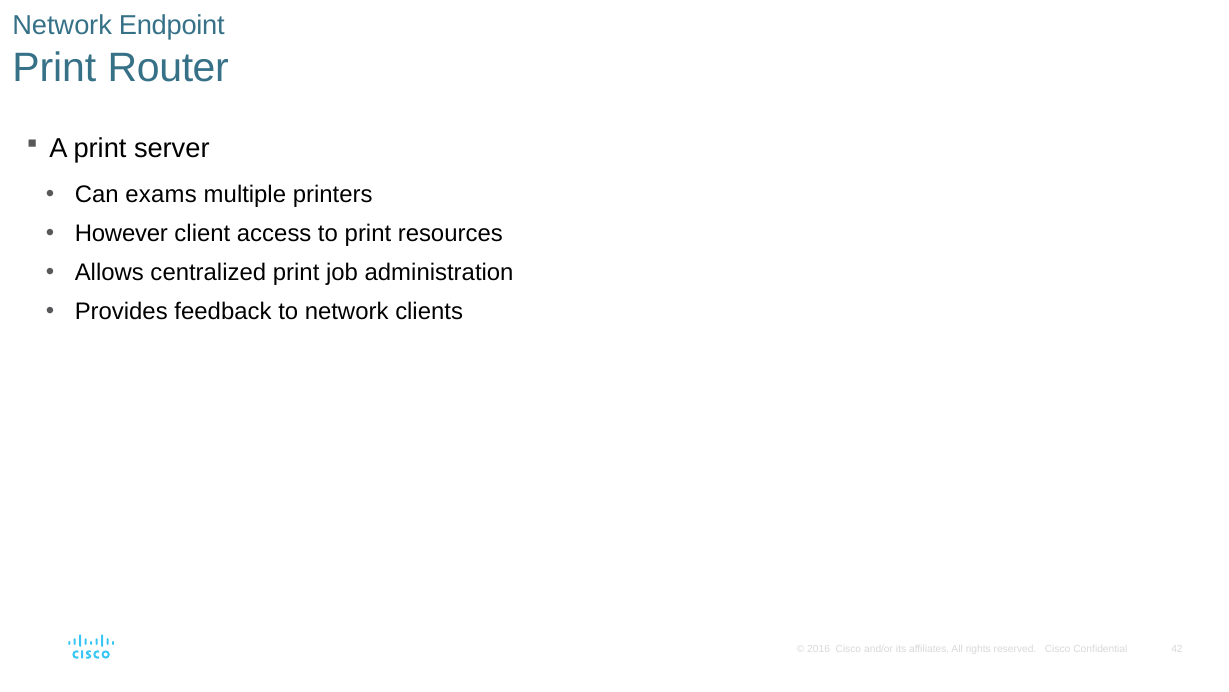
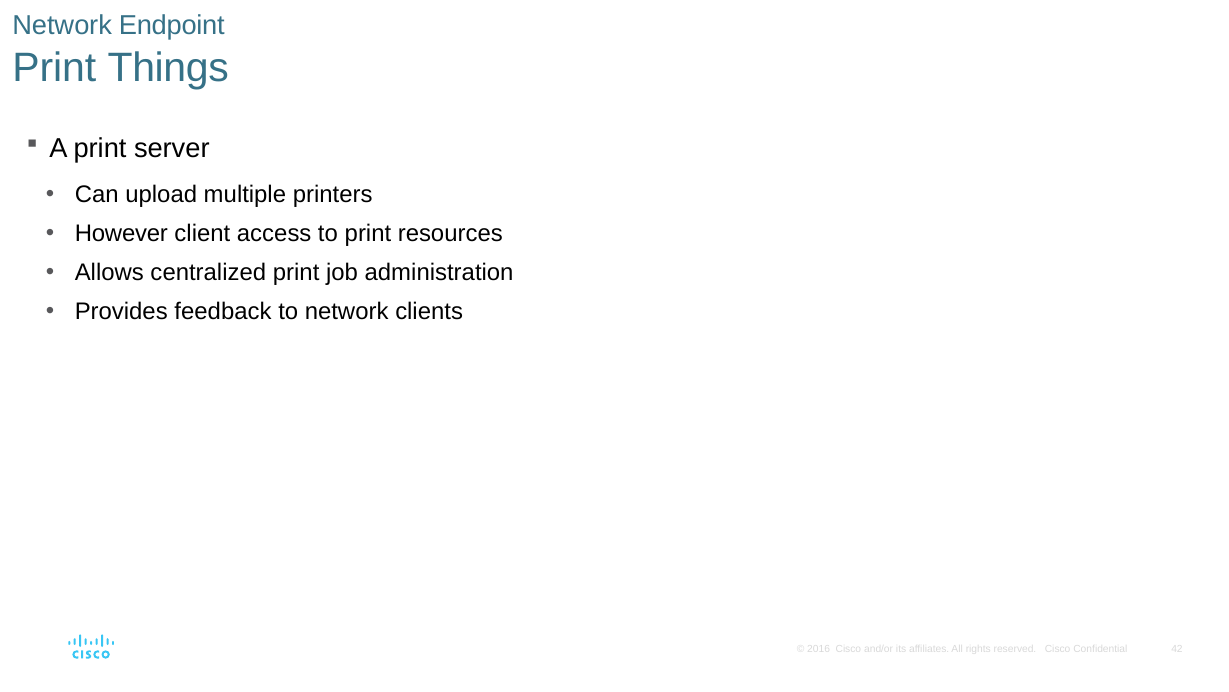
Router: Router -> Things (168, 67)
exams: exams -> upload (161, 194)
